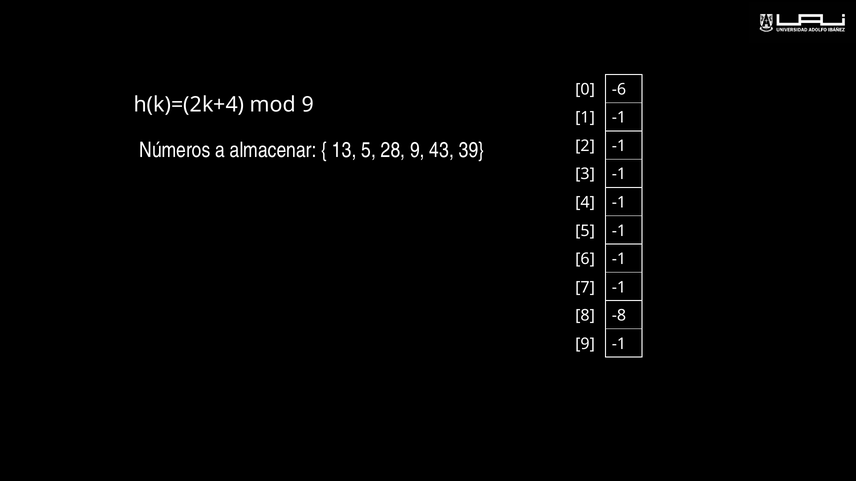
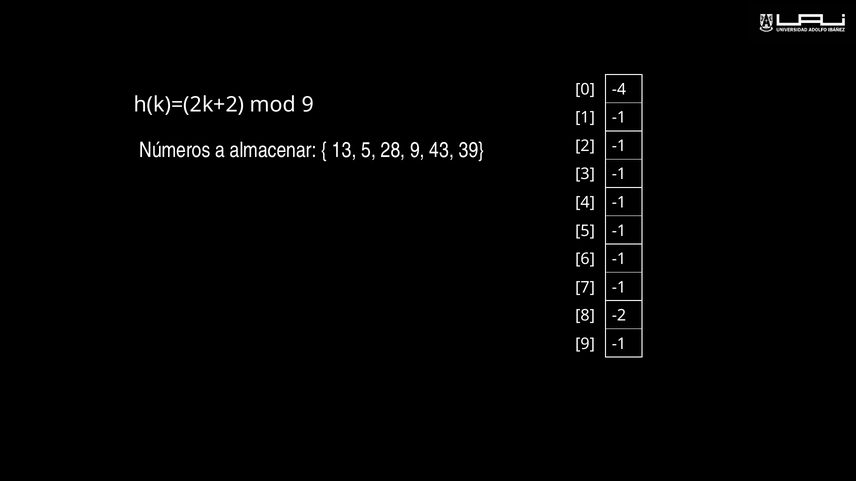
-6: -6 -> -4 (619, 90)
h(k)=(2k+4: h(k)=(2k+4 -> h(k)=(2k+2 (189, 105)
-8: -8 -> -2 (619, 316)
